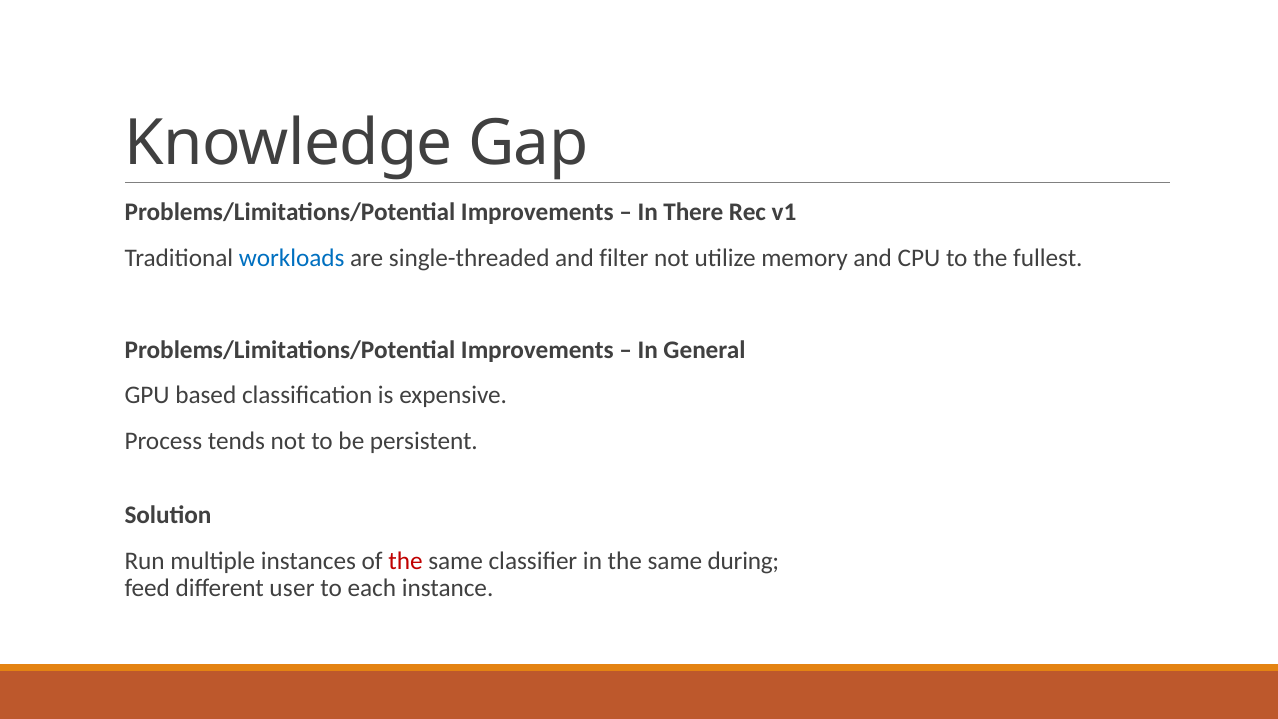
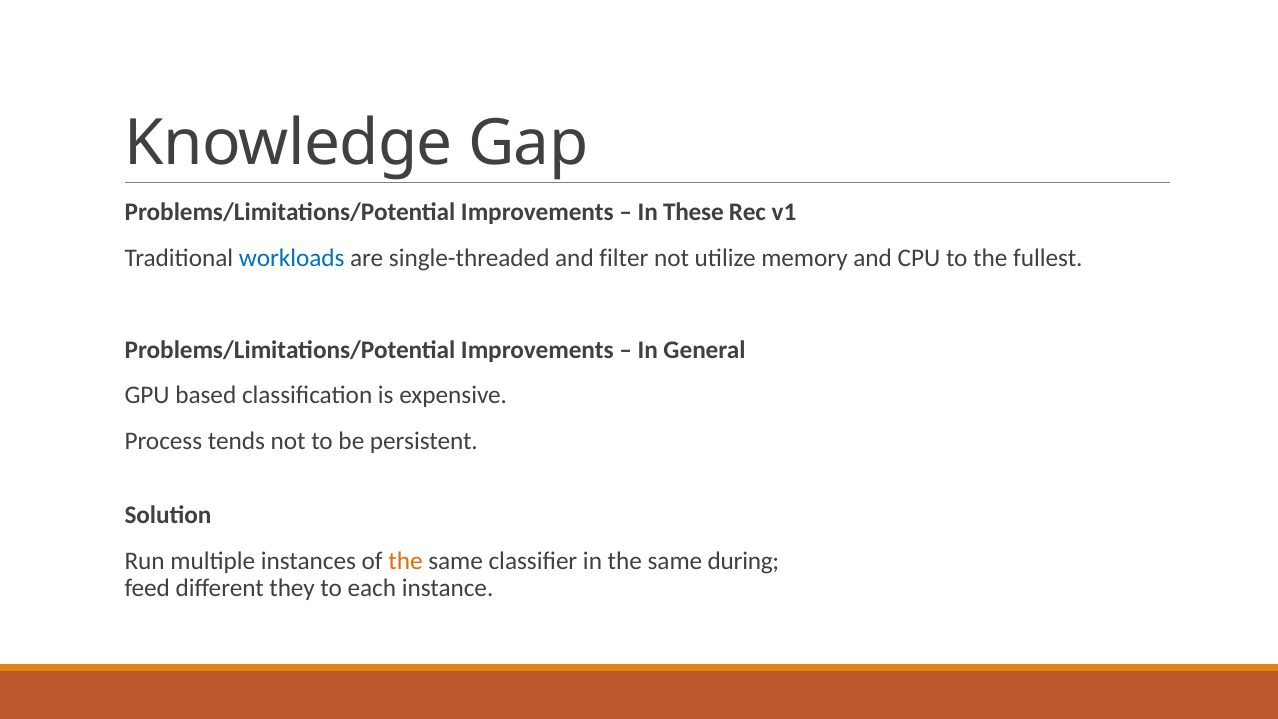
There: There -> These (693, 212)
the colour: red -> orange (405, 561)
user: user -> they (292, 588)
